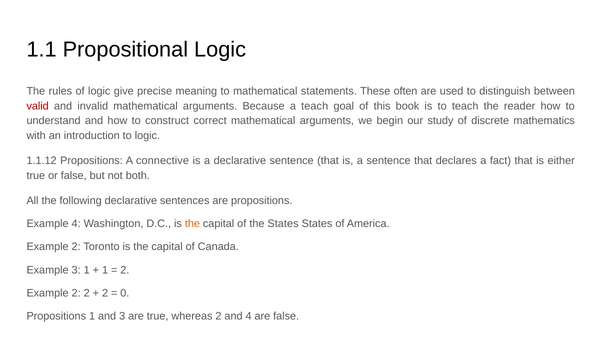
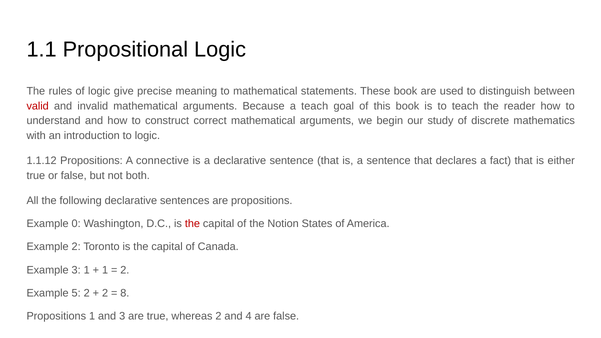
These often: often -> book (405, 91)
Example 4: 4 -> 0 (76, 224)
the colour: orange -> red (192, 224)
the States: States -> Notion (283, 224)
2: 2 -> 5 (76, 293)
0: 0 -> 8 (125, 293)
